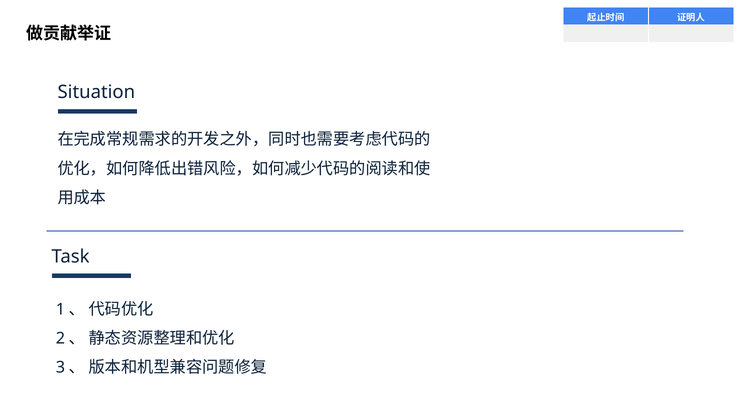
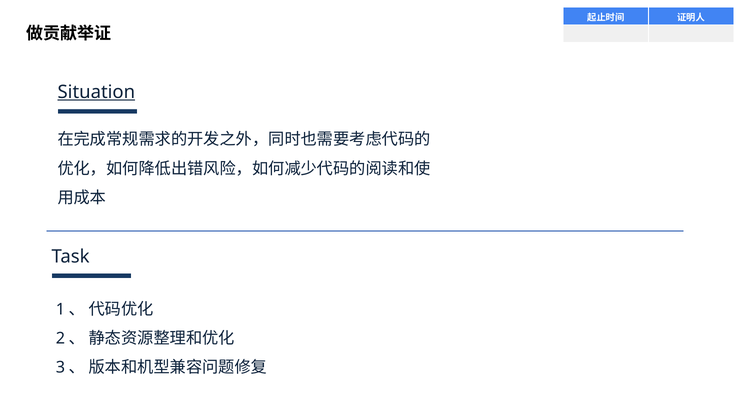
Situation underline: none -> present (96, 92)
